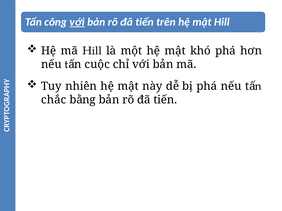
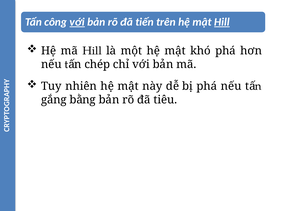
Hill underline: none -> present (222, 22)
cuộc: cuộc -> chép (97, 64)
chắc: chắc -> gắng (54, 100)
tiến: tiến -> tiêu (165, 100)
